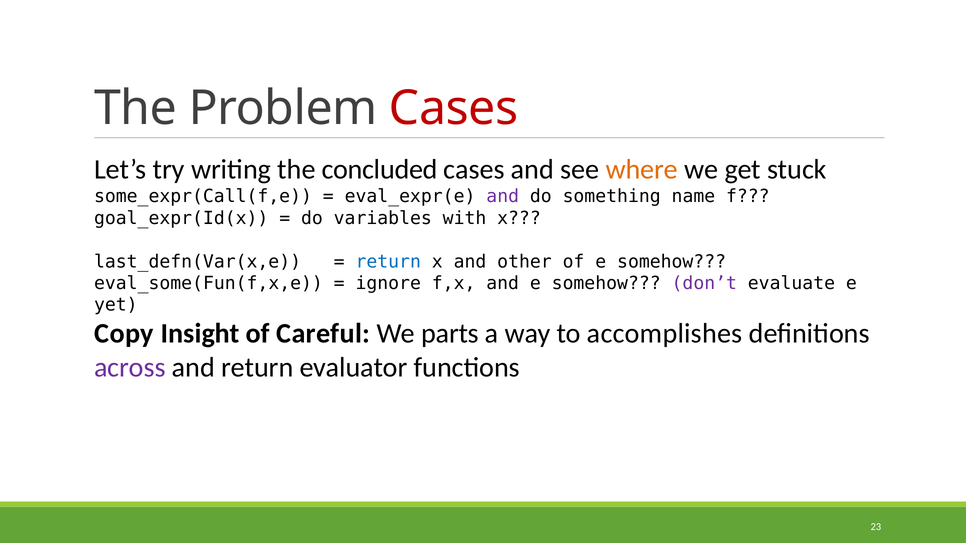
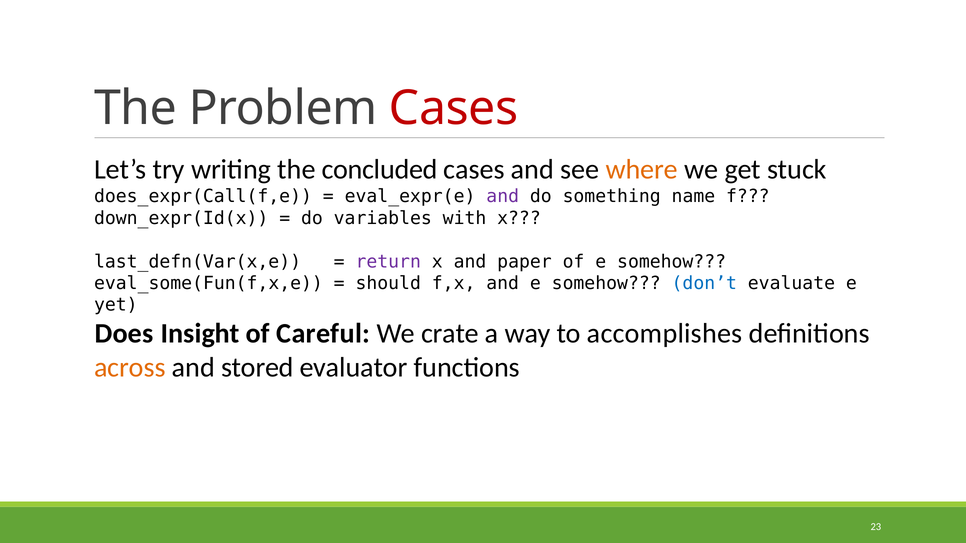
some_expr(Call(f,e: some_expr(Call(f,e -> does_expr(Call(f,e (203, 197)
goal_expr(Id(x: goal_expr(Id(x -> down_expr(Id(x (181, 218)
return colour: blue -> purple (388, 262)
other: other -> paper (524, 262)
ignore: ignore -> should (388, 283)
don’t colour: purple -> blue (704, 283)
Copy: Copy -> Does (124, 334)
parts: parts -> crate (450, 334)
across colour: purple -> orange (130, 367)
and return: return -> stored (257, 367)
